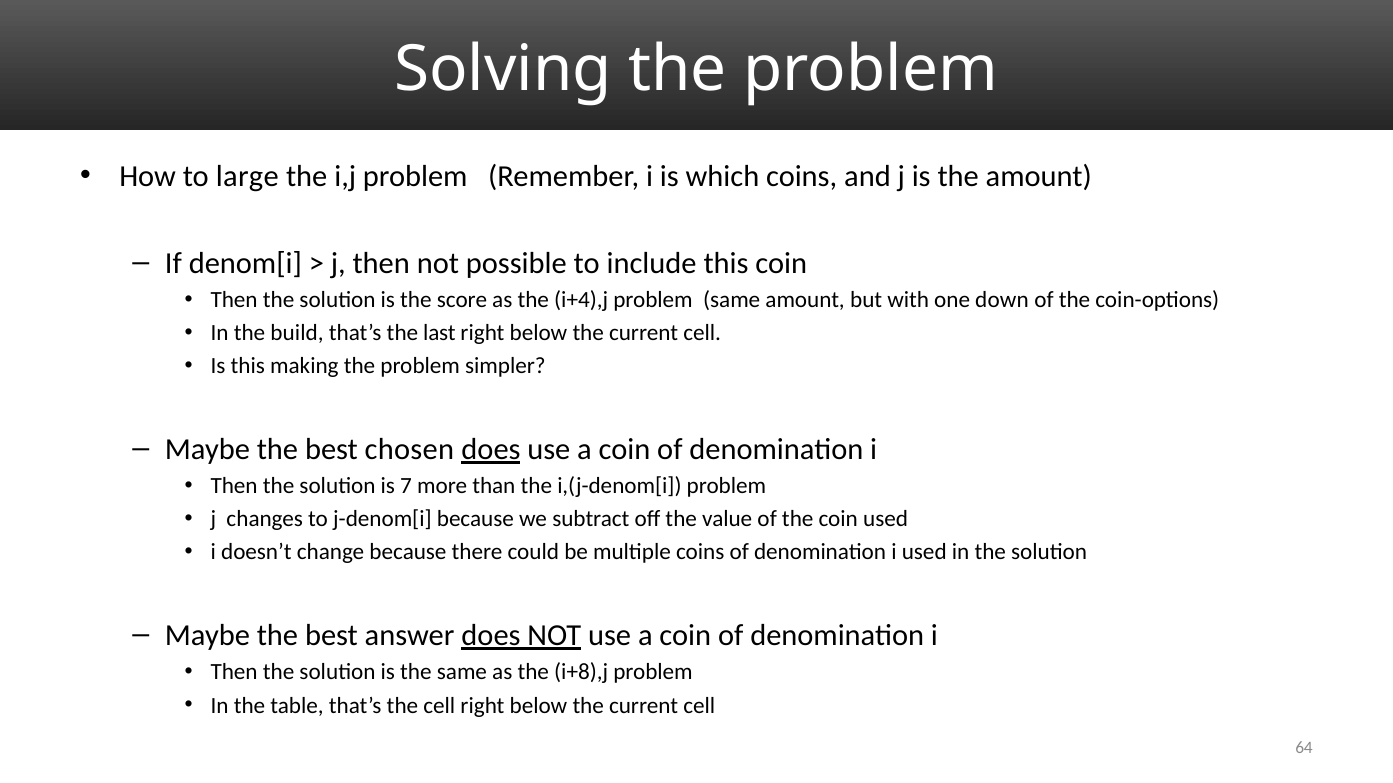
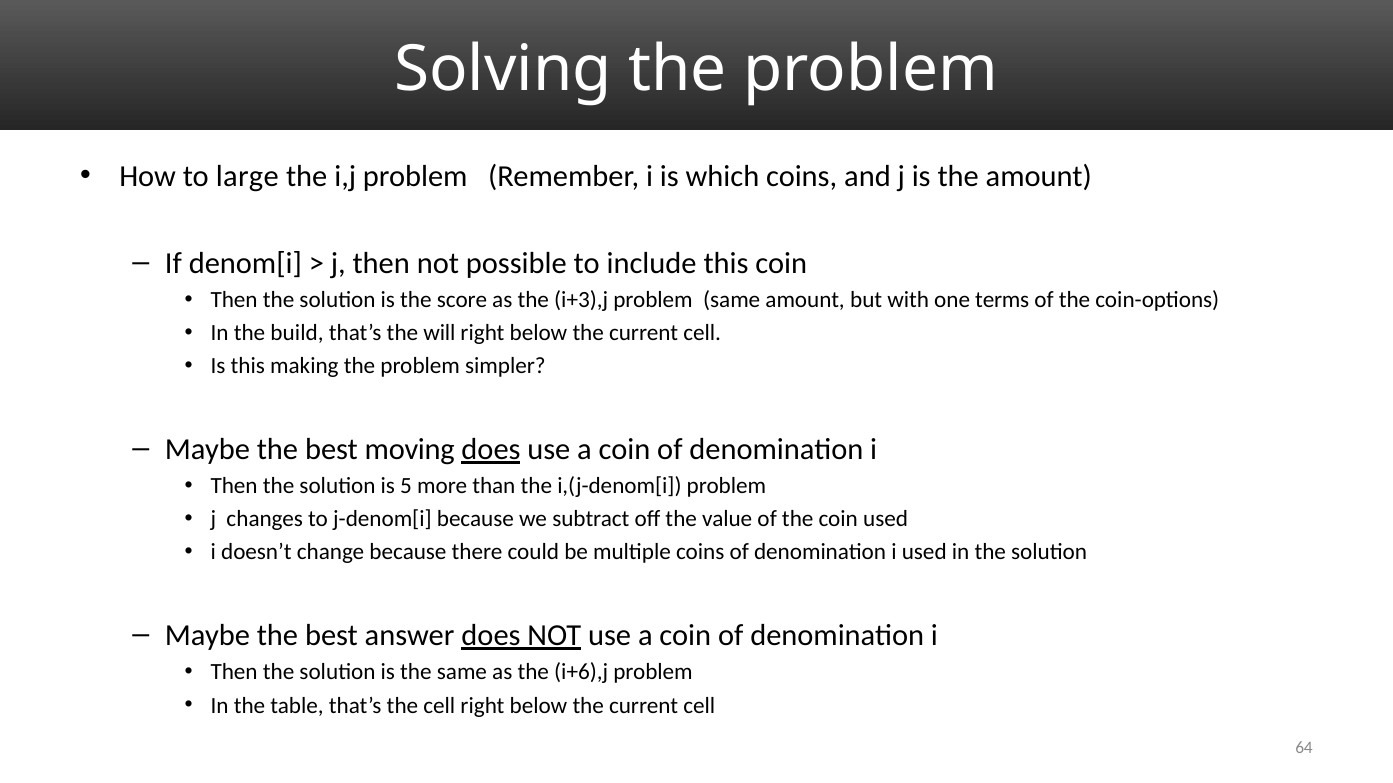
i+4),j: i+4),j -> i+3),j (581, 300)
down: down -> terms (1002, 300)
last: last -> will (439, 333)
chosen: chosen -> moving (410, 450)
7: 7 -> 5 (406, 487)
i+8),j: i+8),j -> i+6),j (581, 673)
